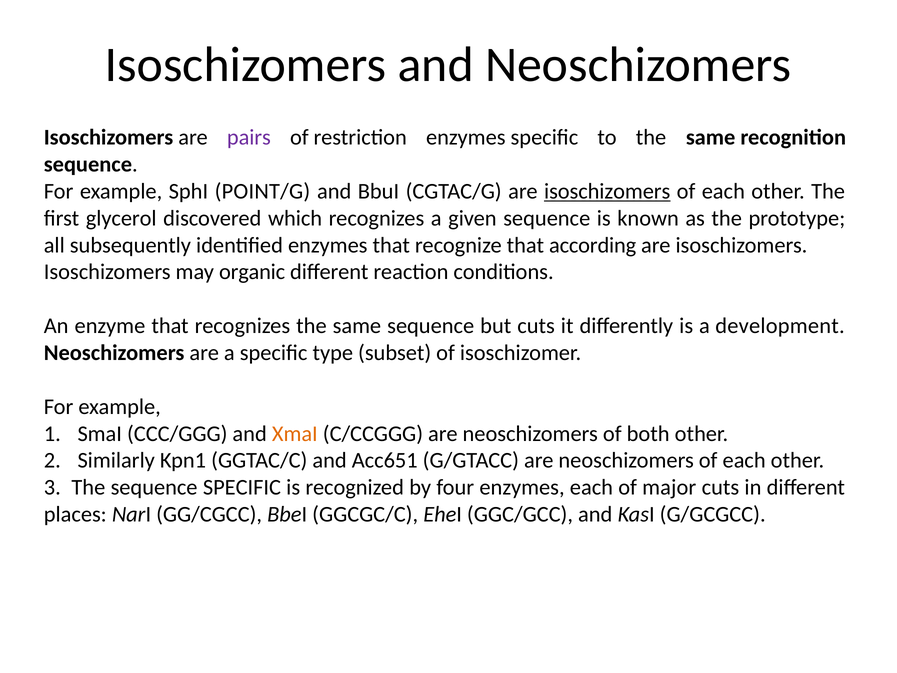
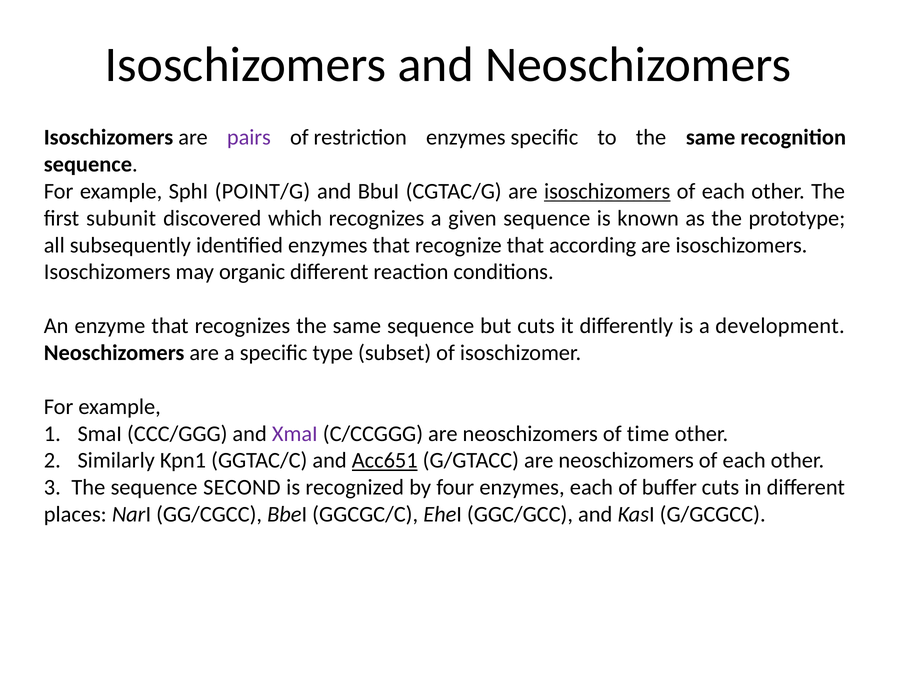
glycerol: glycerol -> subunit (121, 218)
XmaI colour: orange -> purple (295, 433)
both: both -> time (648, 433)
Acc651 underline: none -> present (385, 460)
sequence SPECIFIC: SPECIFIC -> SECOND (242, 487)
major: major -> buffer (669, 487)
